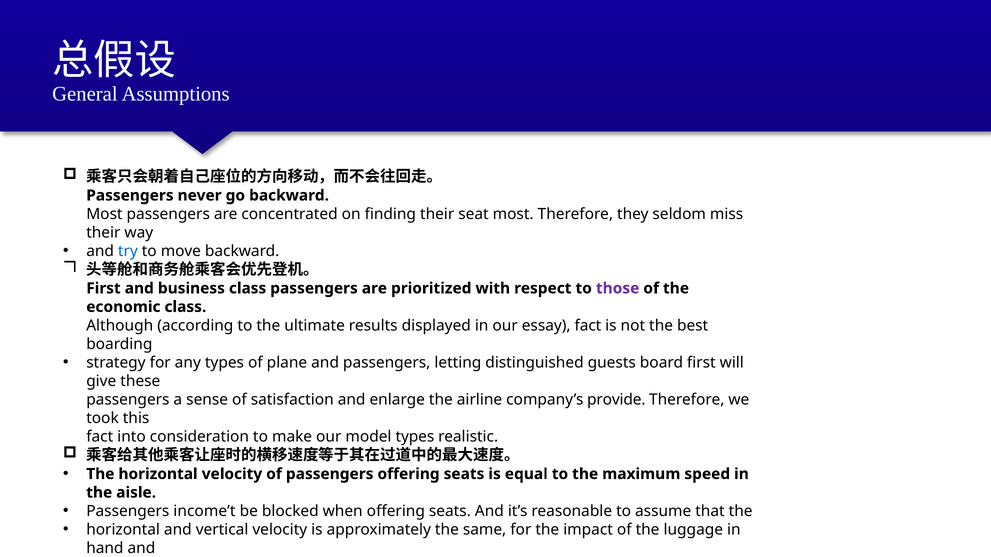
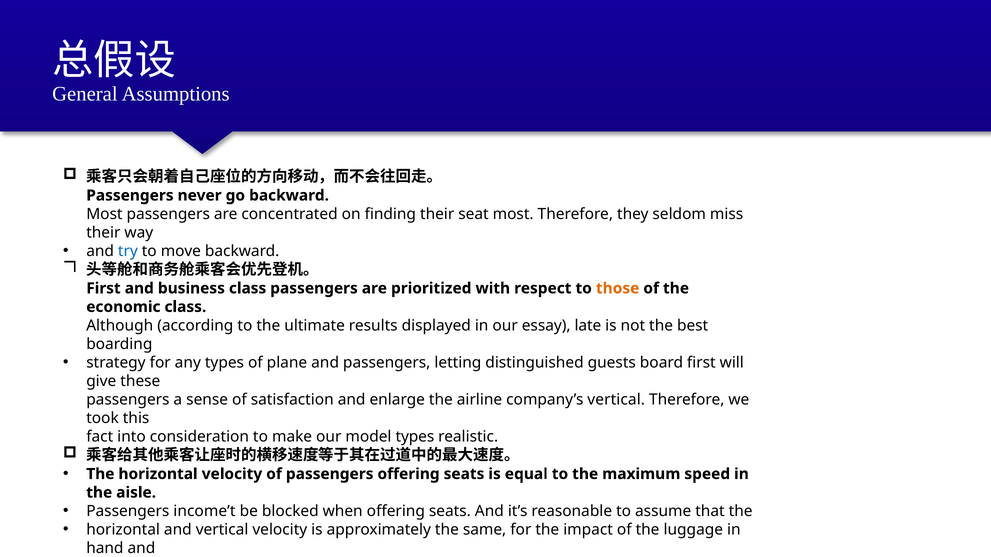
those colour: purple -> orange (618, 289)
essay fact: fact -> late (588, 326)
company’s provide: provide -> vertical (616, 400)
